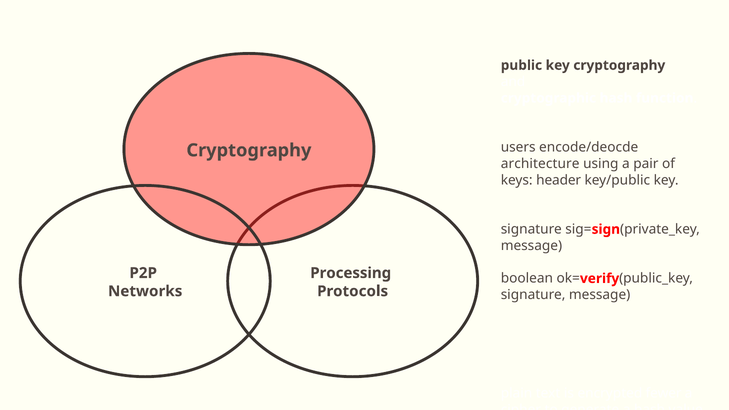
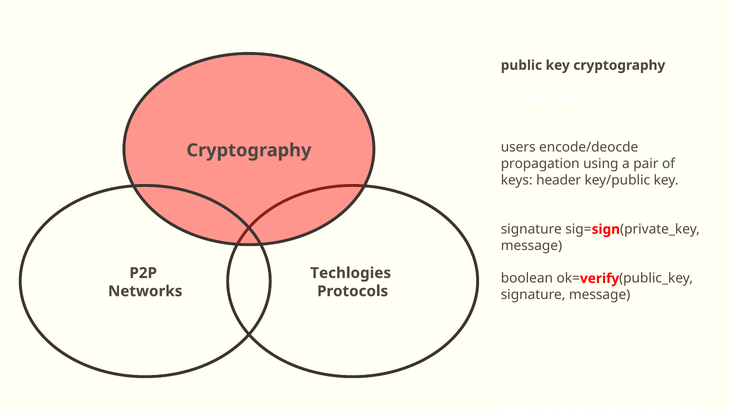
architecture: architecture -> propagation (540, 164)
Processing: Processing -> Techlogies (351, 273)
